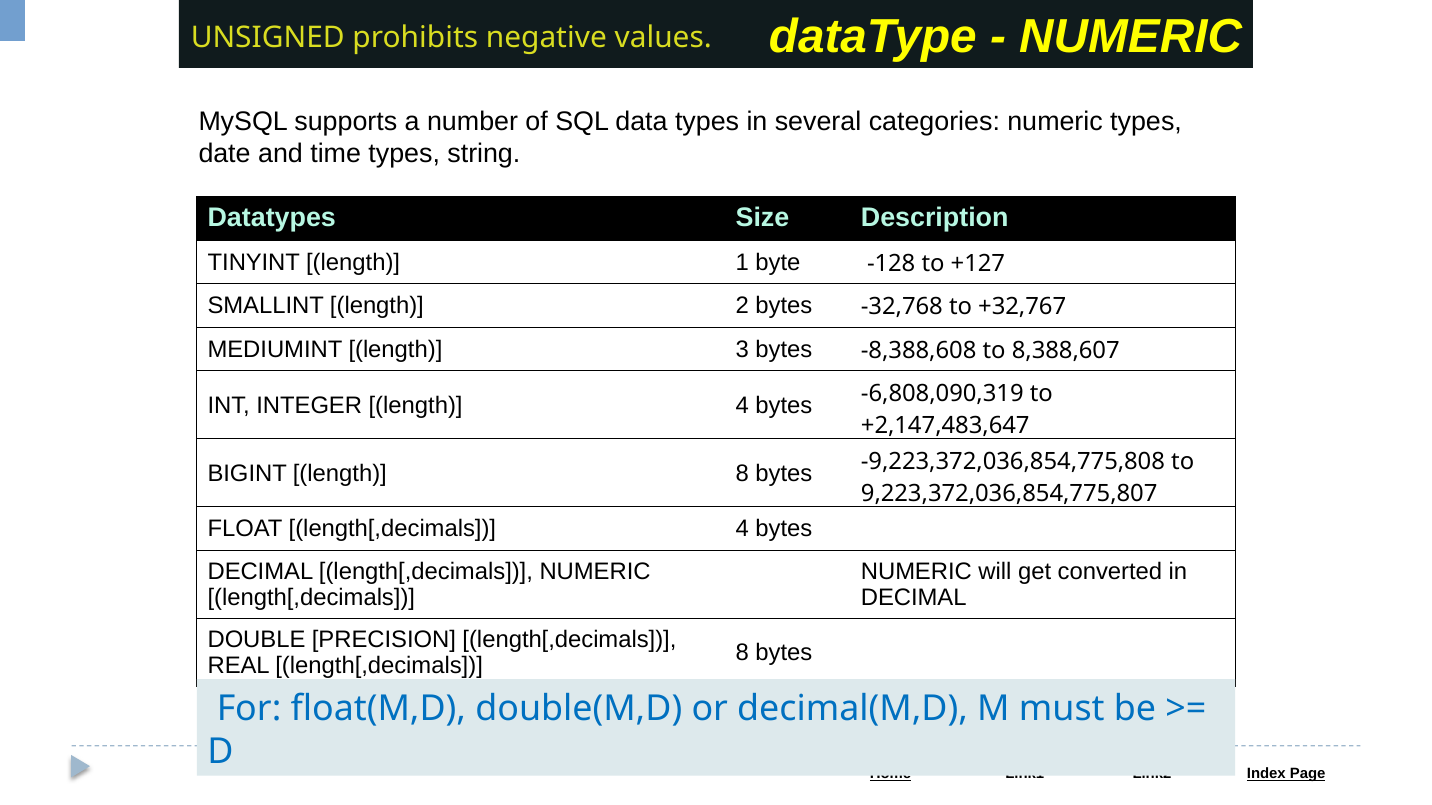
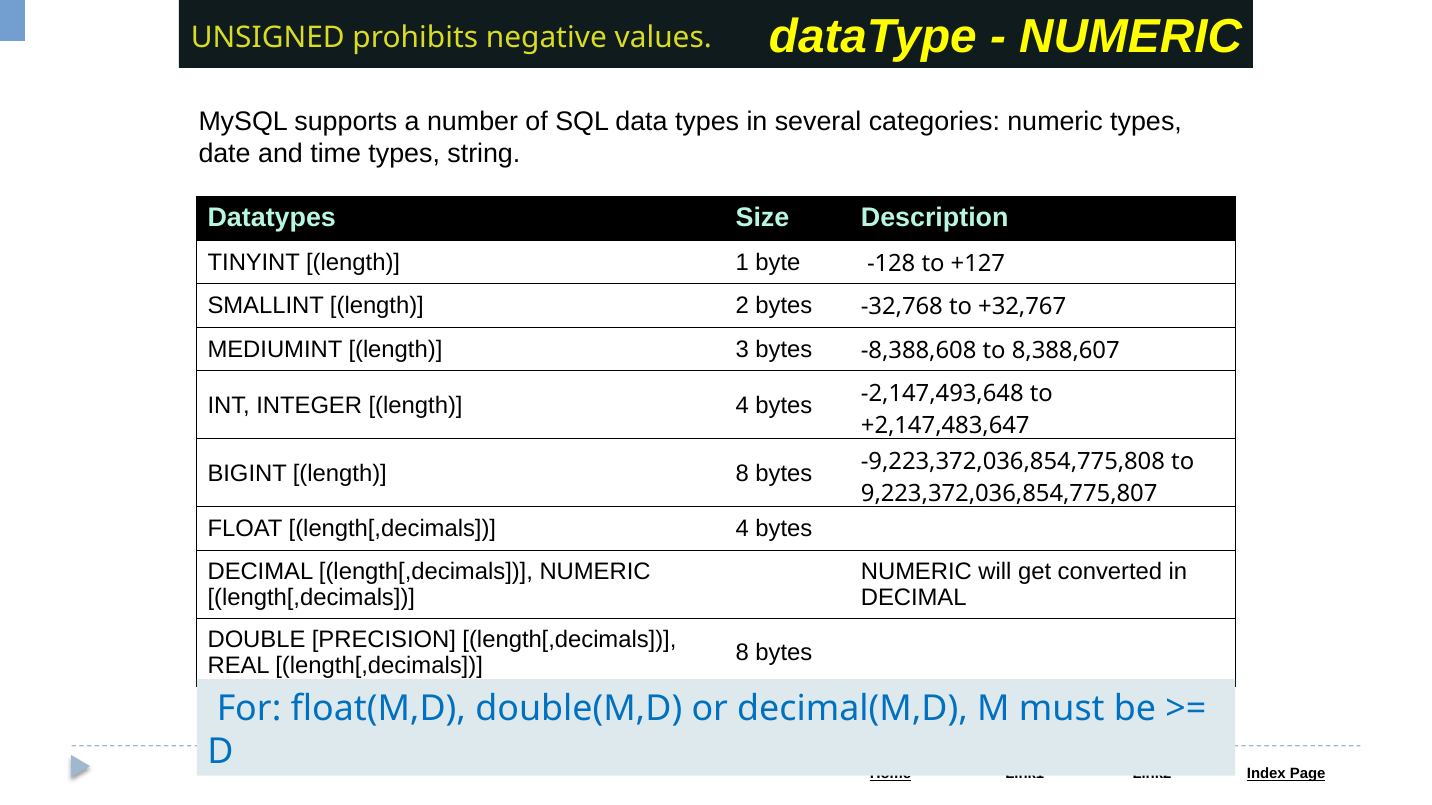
-6,808,090,319: -6,808,090,319 -> -2,147,493,648 (942, 394)
